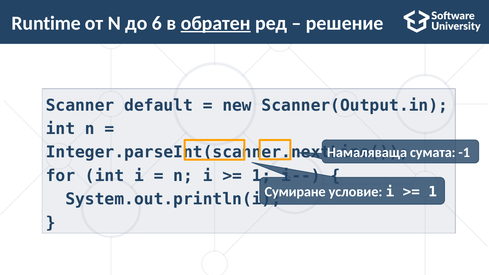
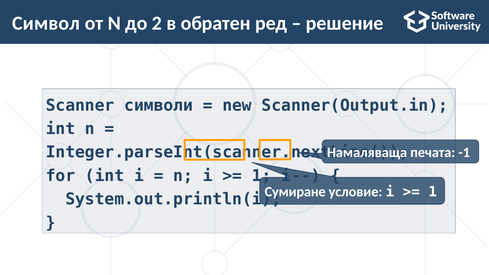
Runtime: Runtime -> Символ (46, 23)
6: 6 -> 2 (157, 23)
обратен underline: present -> none (216, 23)
default: default -> символи (159, 105)
сумата: сумата -> печата (433, 152)
